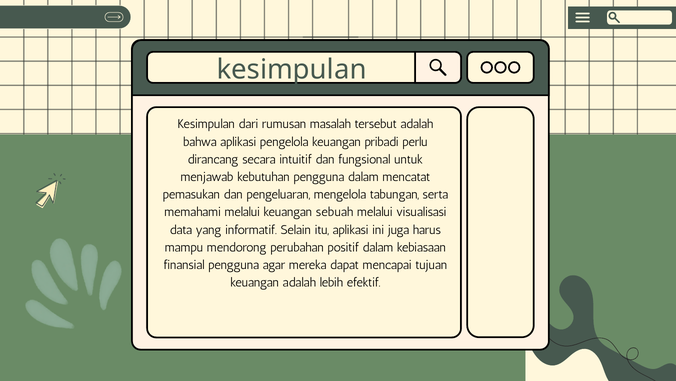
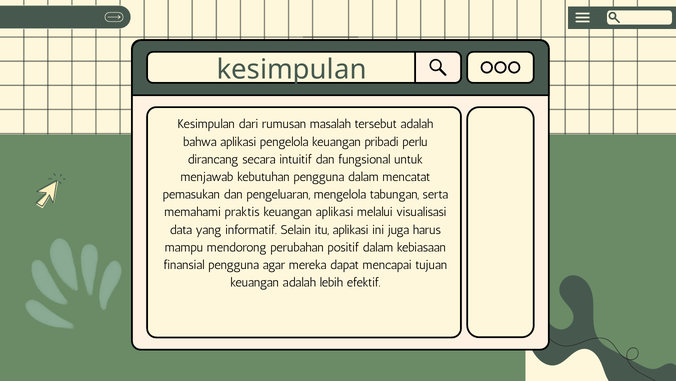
memahami melalui: melalui -> praktis (242, 212)
keuangan sebuah: sebuah -> aplikasi (335, 212)
